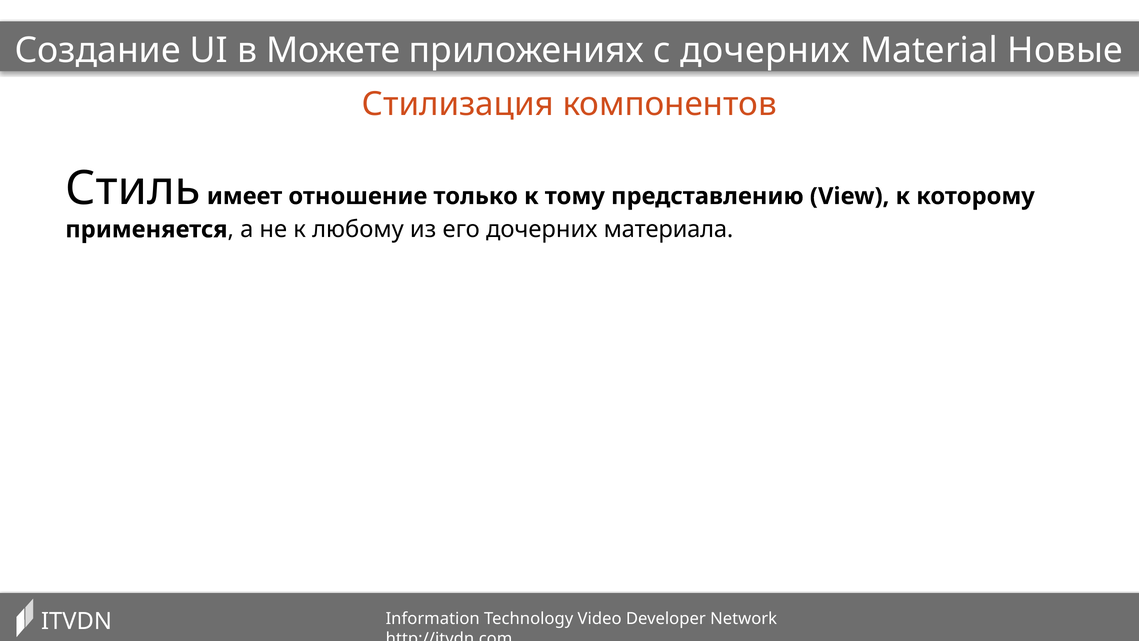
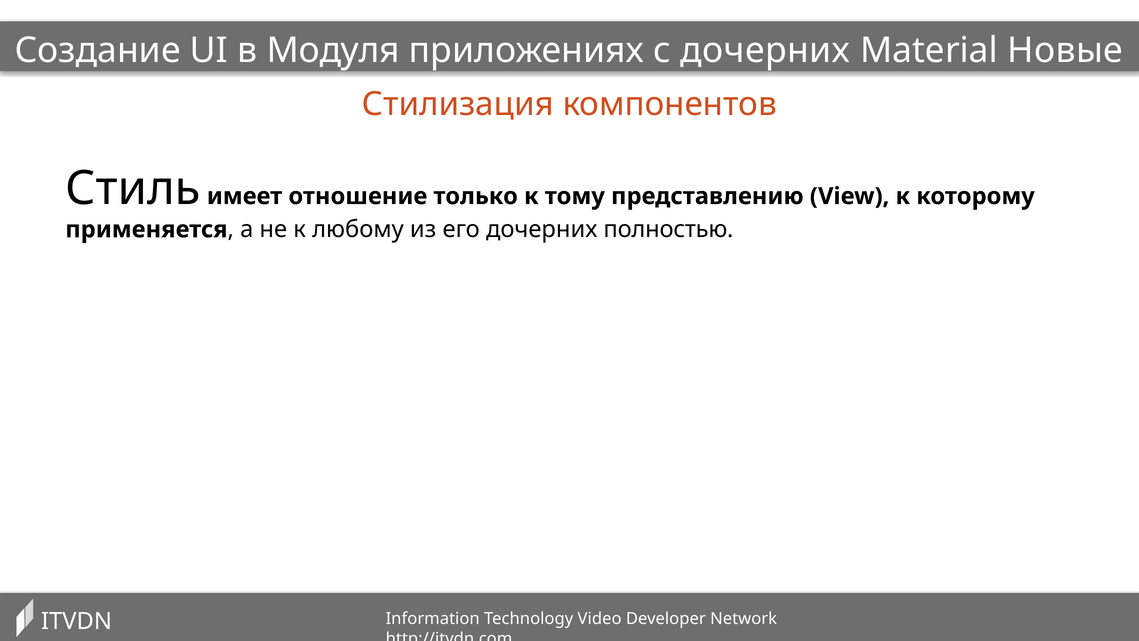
Можете: Можете -> Модуля (333, 51)
материала: материала -> полностью (668, 229)
